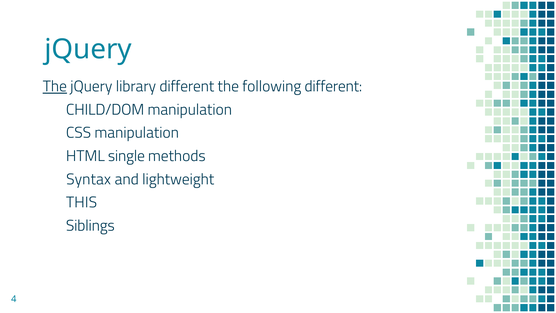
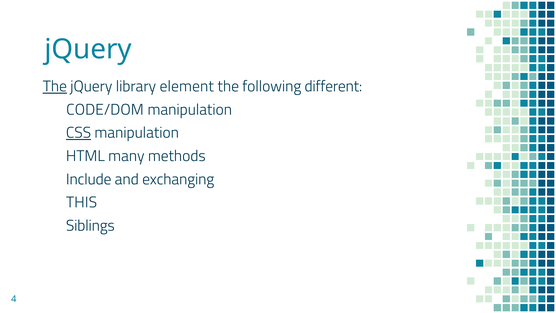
library different: different -> element (187, 86)
CHILD/DOM: CHILD/DOM -> CODE/DOM (105, 110)
CSS underline: none -> present (79, 133)
single: single -> many (126, 156)
Syntax: Syntax -> Include (89, 179)
lightweight: lightweight -> exchanging (178, 179)
